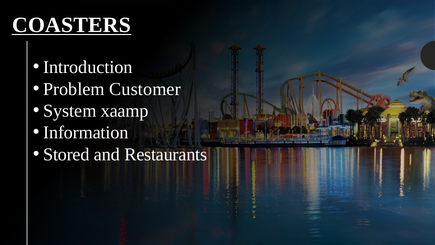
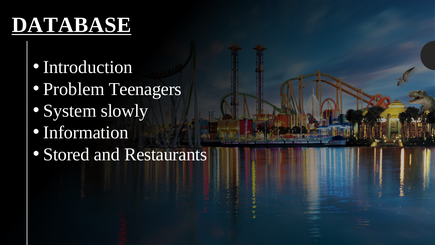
COASTERS: COASTERS -> DATABASE (71, 25)
Customer: Customer -> Teenagers (145, 89)
xaamp: xaamp -> slowly (125, 111)
